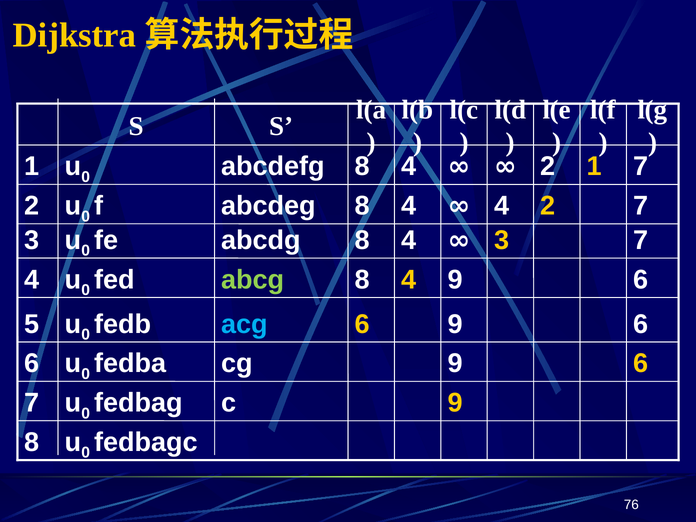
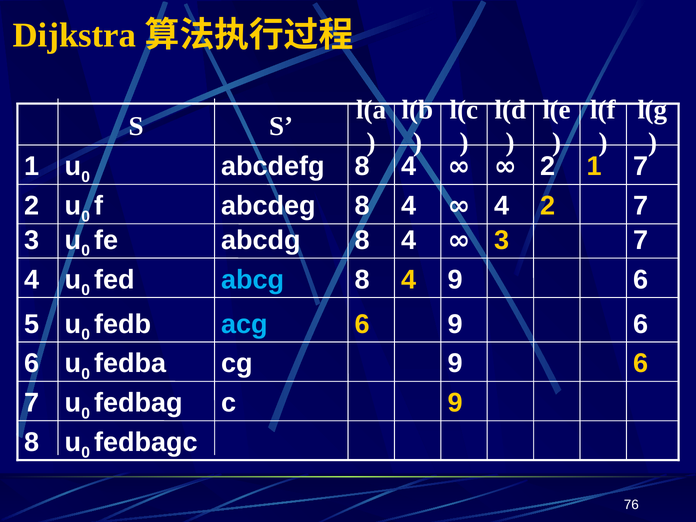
abcg colour: light green -> light blue (253, 280)
